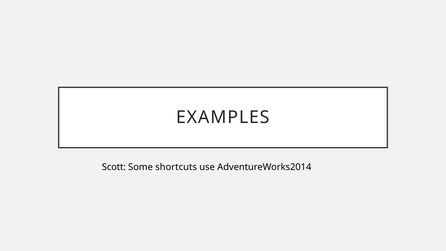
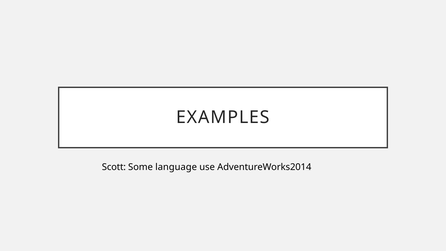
shortcuts: shortcuts -> language (176, 167)
